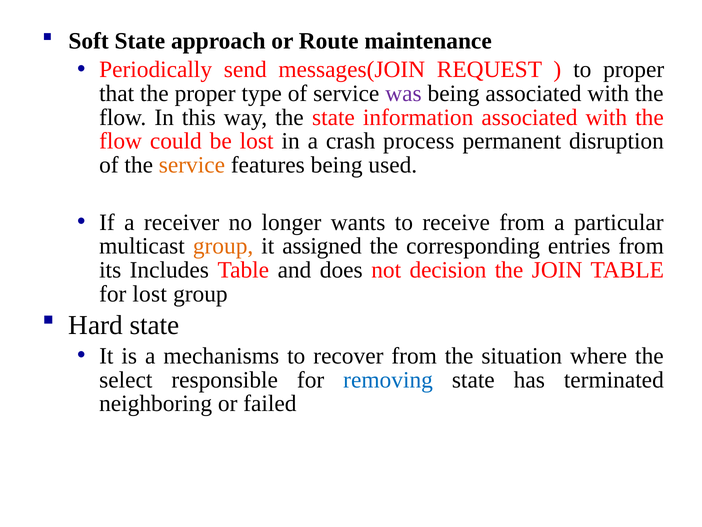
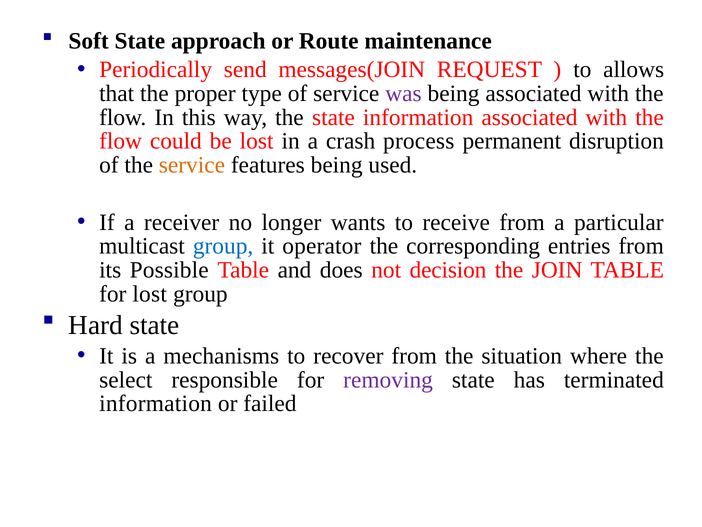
to proper: proper -> allows (634, 69)
group colour: orange -> blue (223, 246)
assigned: assigned -> operator (322, 246)
Includes: Includes -> Possible (169, 270)
removing colour: blue -> purple (388, 379)
neighboring: neighboring -> information (156, 403)
